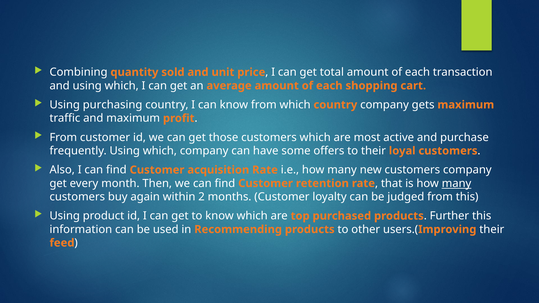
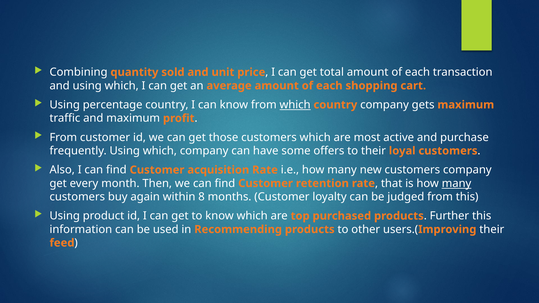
purchasing: purchasing -> percentage (113, 105)
which underline: none -> present (295, 105)
2: 2 -> 8 (202, 197)
